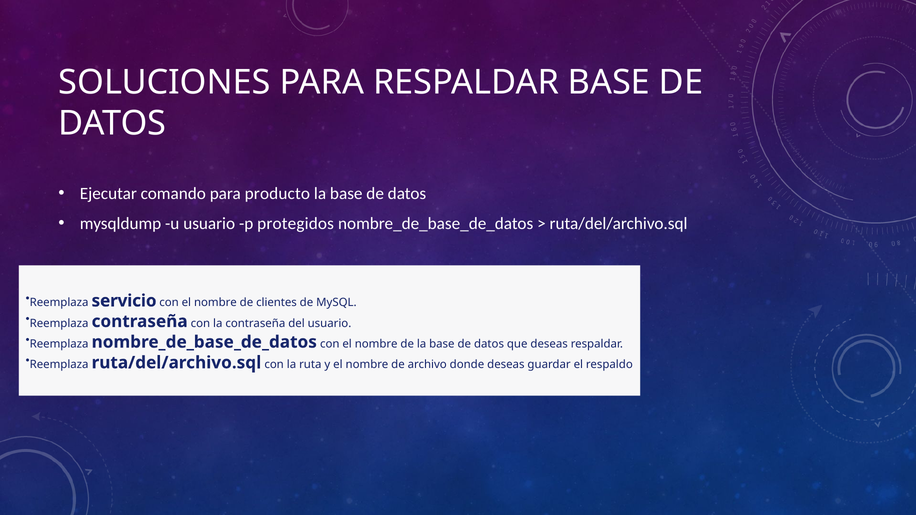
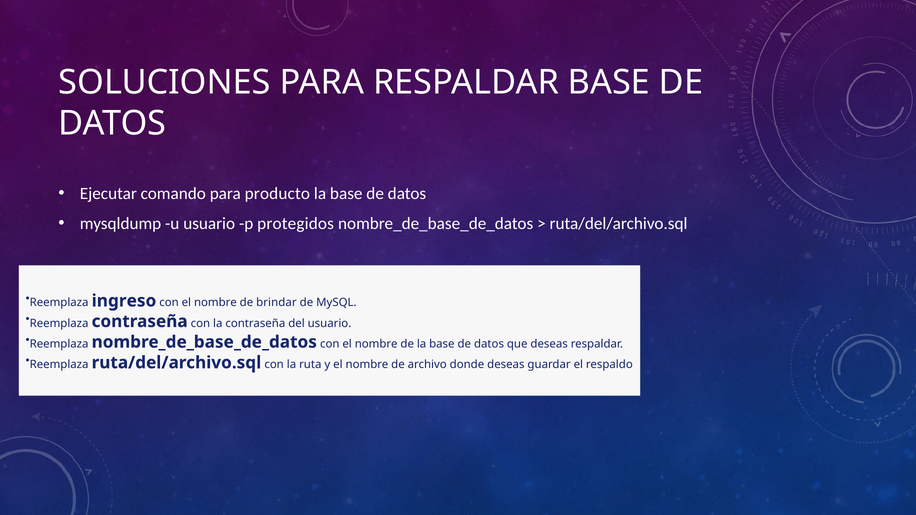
servicio: servicio -> ingreso (124, 301)
clientes: clientes -> brindar (276, 303)
